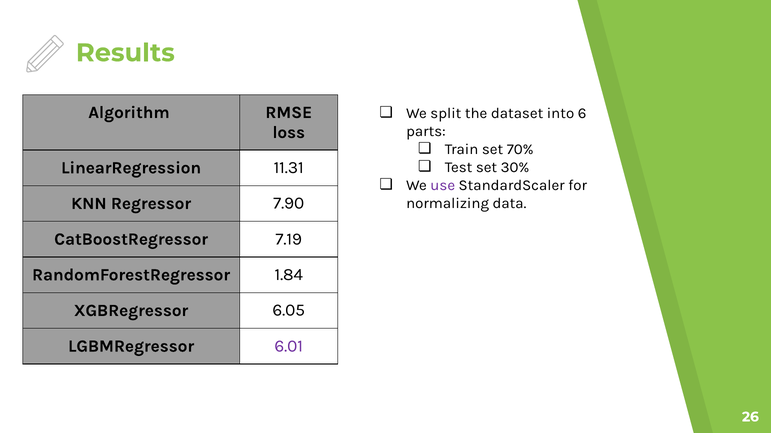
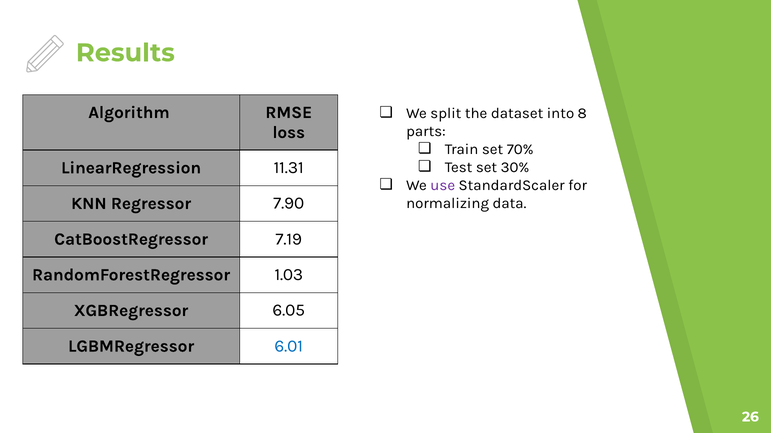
6: 6 -> 8 (582, 113)
1.84: 1.84 -> 1.03 (289, 275)
6.01 colour: purple -> blue (289, 347)
